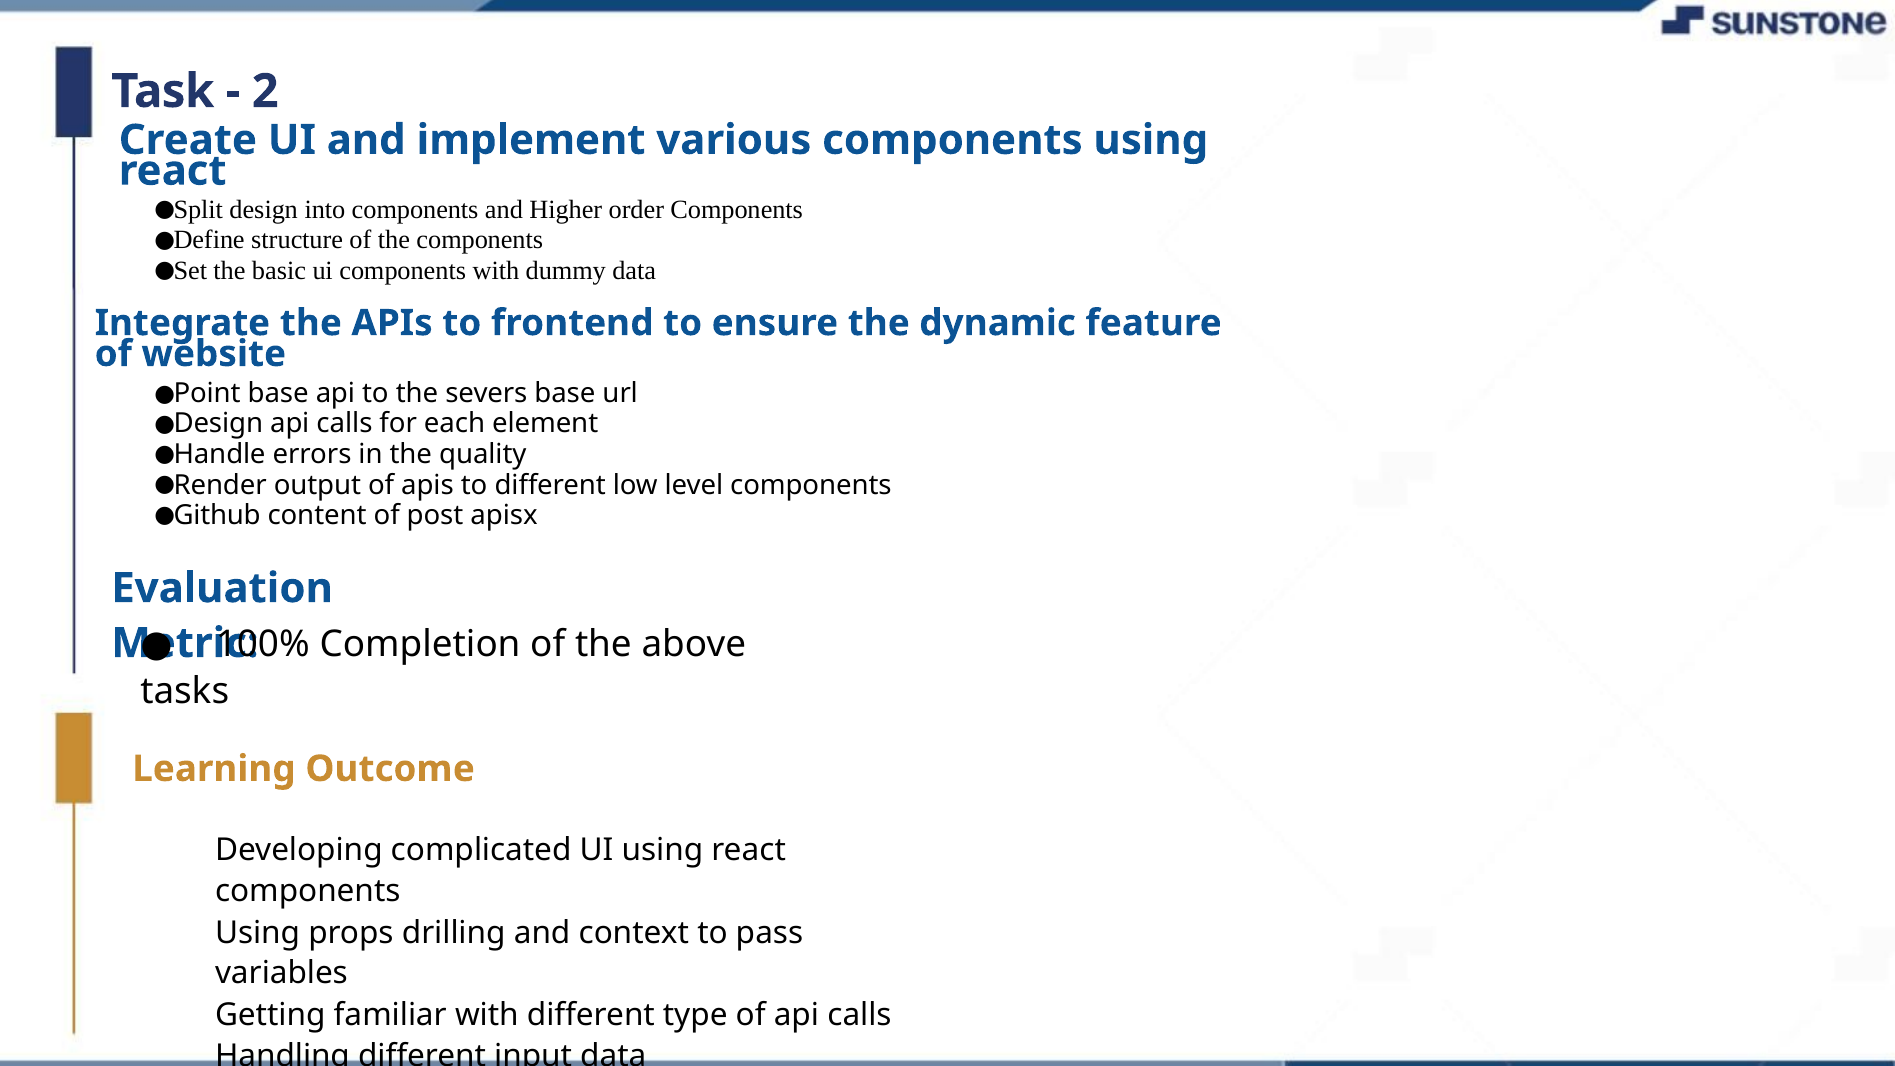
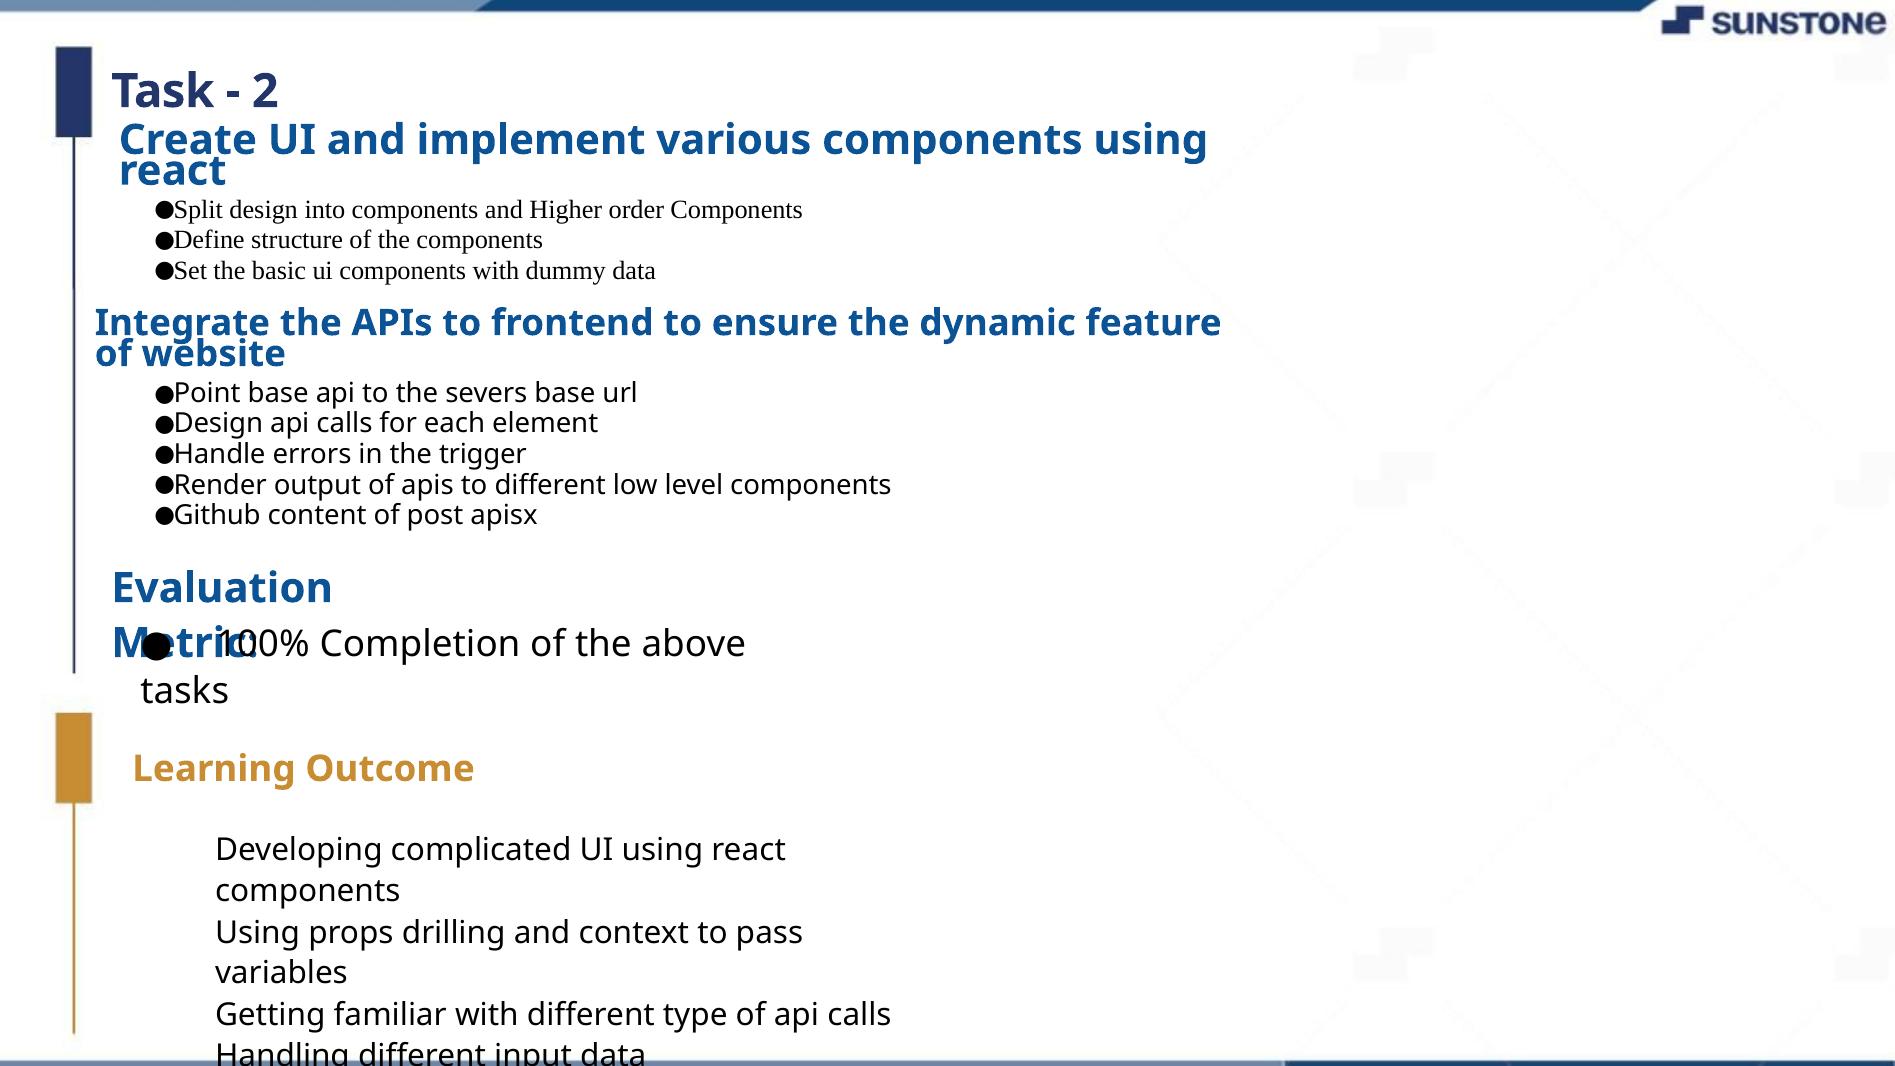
quality: quality -> trigger (483, 454)
